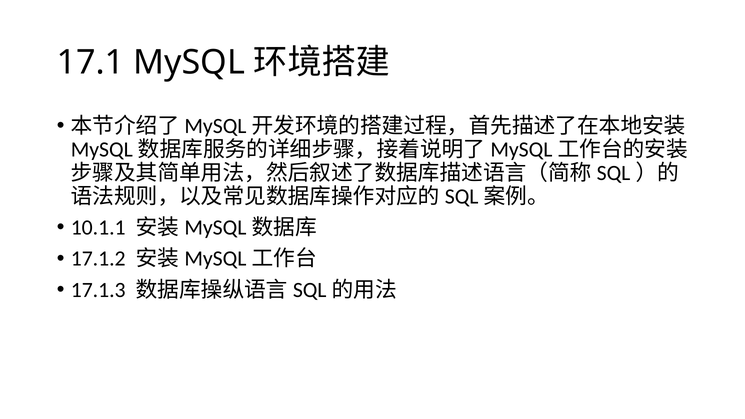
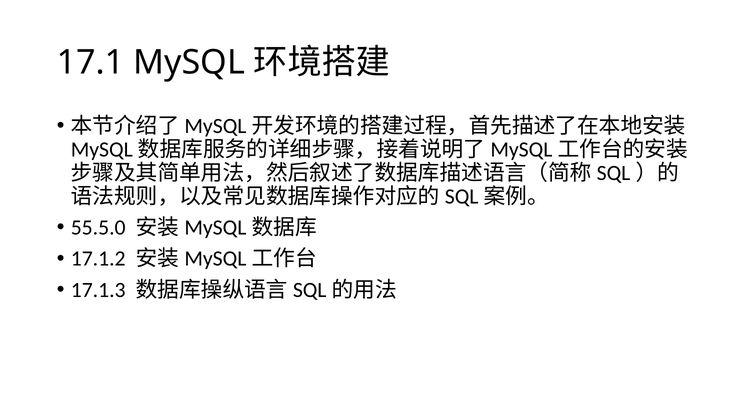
10.1.1: 10.1.1 -> 55.5.0 (98, 228)
